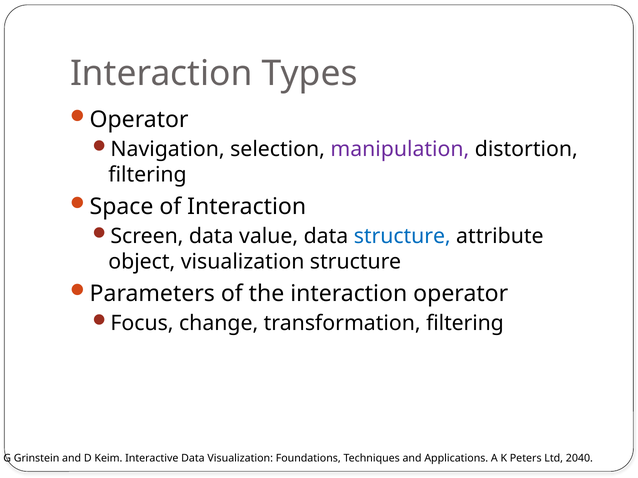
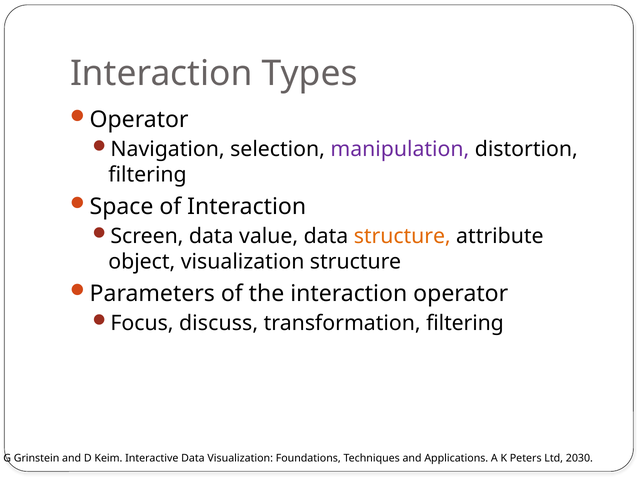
structure colour: blue -> orange (402, 236)
change: change -> discuss (219, 324)
2040: 2040 -> 2030 (579, 459)
